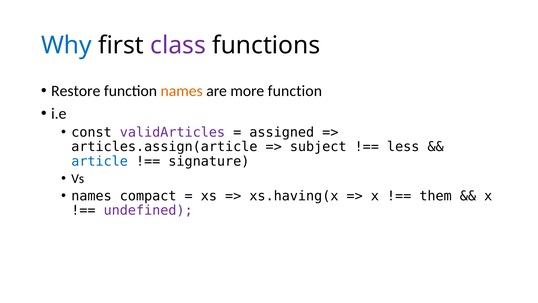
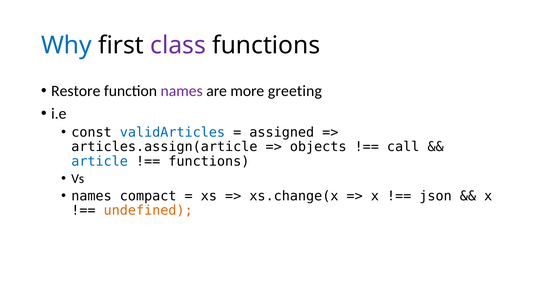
names colour: orange -> purple (182, 91)
more function: function -> greeting (295, 91)
validArticles colour: purple -> blue (172, 132)
subject: subject -> objects (318, 147)
less: less -> call (403, 147)
signature: signature -> functions (209, 161)
xs.having(x: xs.having(x -> xs.change(x (294, 196)
them: them -> json (436, 196)
undefined colour: purple -> orange (148, 210)
